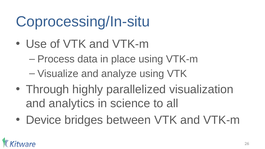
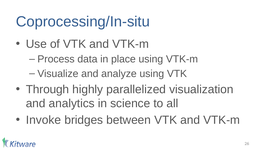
Device: Device -> Invoke (43, 120)
